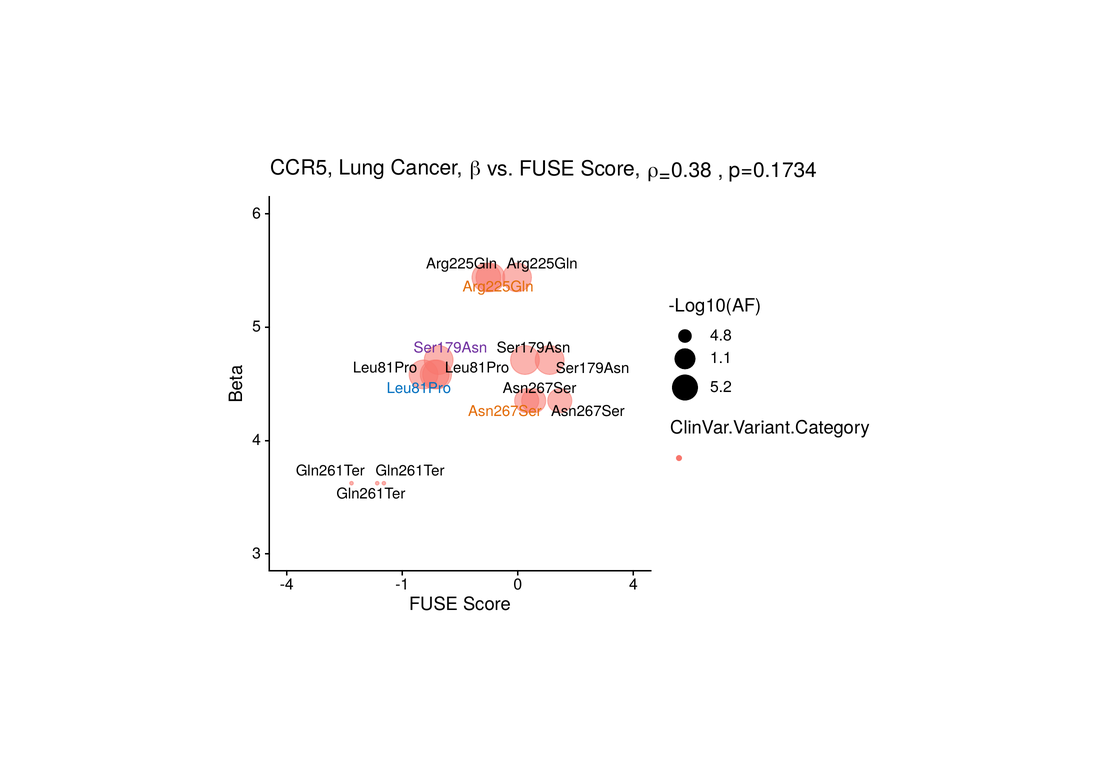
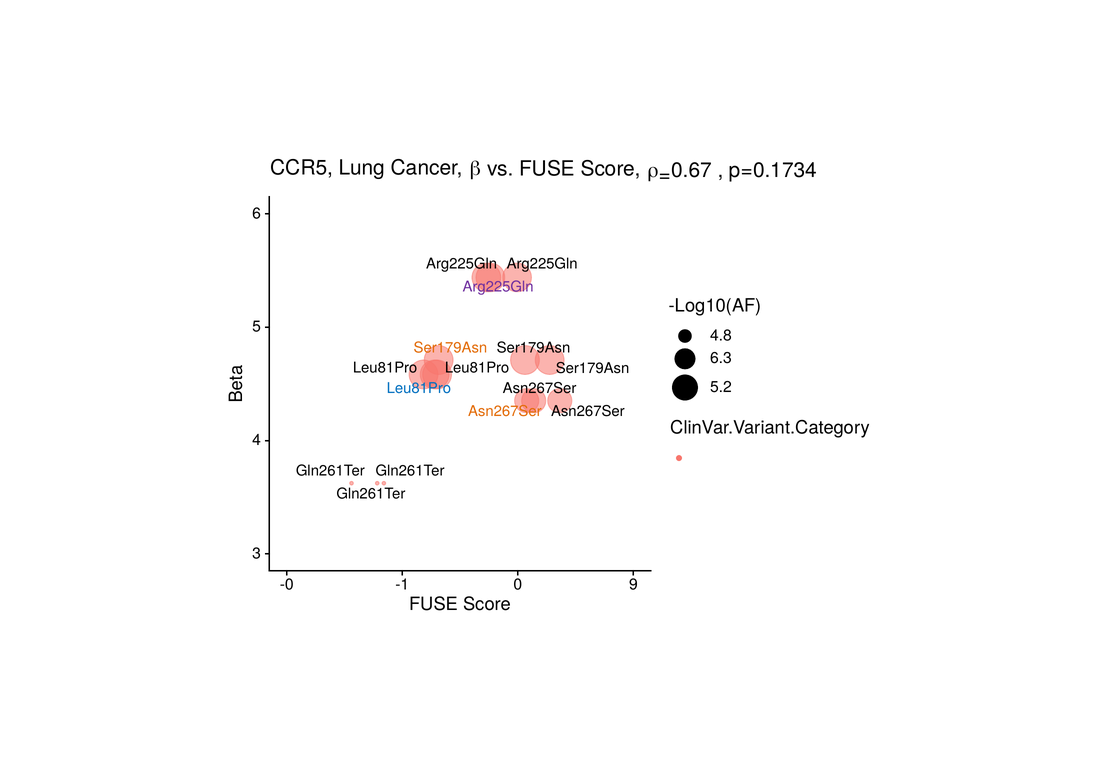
0.38: 0.38 -> 0.67 (691, 170)
Arg225Gln colour: orange -> purple (498, 287)
Ser179Asn colour: purple -> orange (450, 348)
1.1: 1.1 -> 6.3 (721, 358)
-4: -4 -> -0 (287, 585)
0 4: 4 -> 9 (633, 585)
